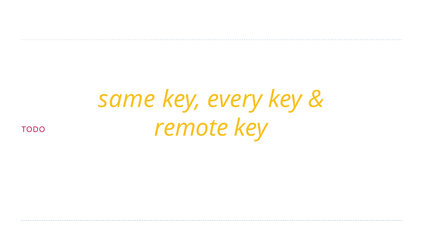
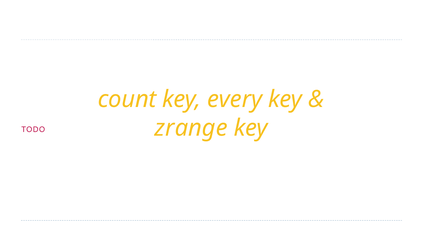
same: same -> count (127, 99)
remote: remote -> zrange (191, 128)
